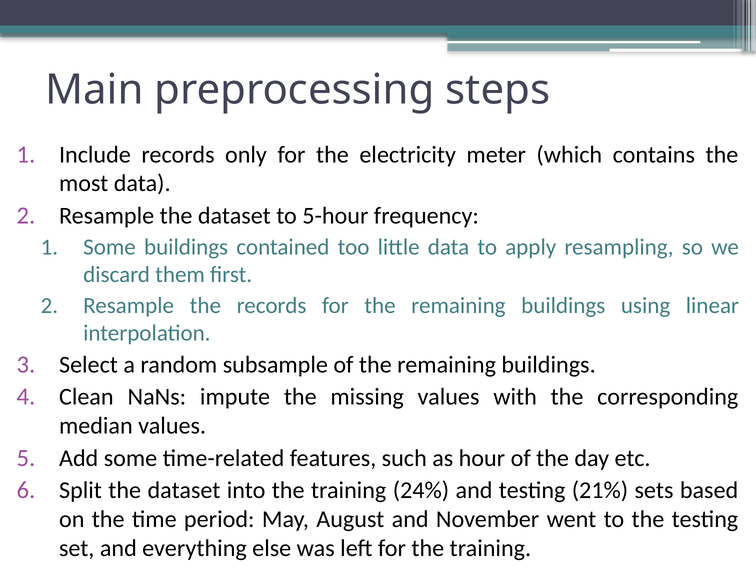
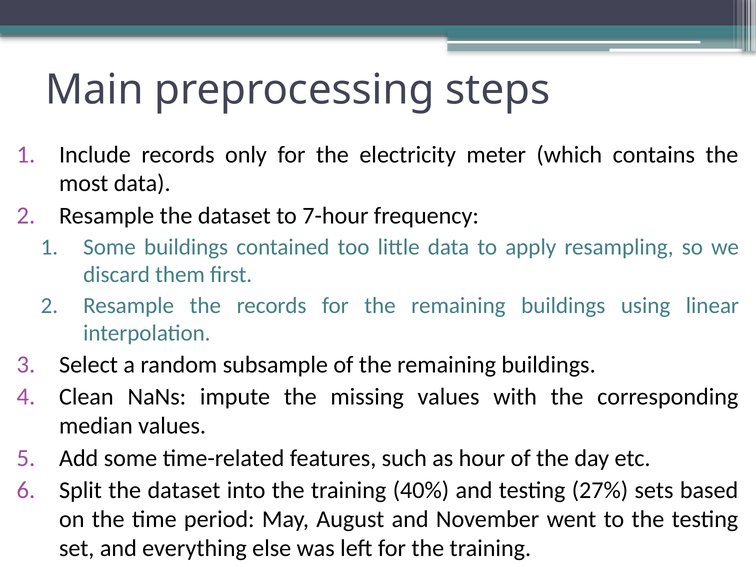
5-hour: 5-hour -> 7-hour (335, 216)
24%: 24% -> 40% (421, 490)
21%: 21% -> 27% (600, 490)
